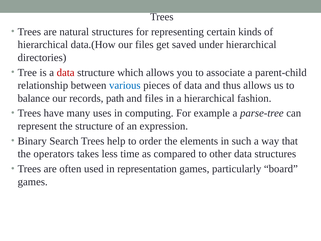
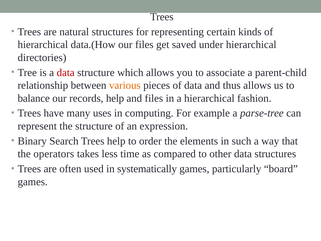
various colour: blue -> orange (125, 85)
records path: path -> help (115, 98)
representation: representation -> systematically (147, 169)
